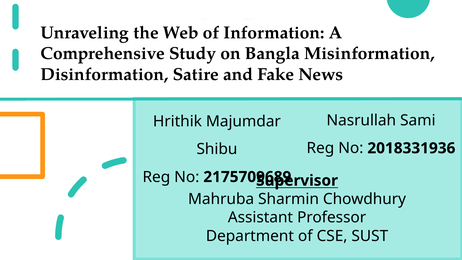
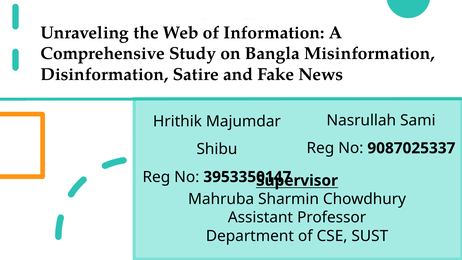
2018331936: 2018331936 -> 9087025337 (411, 148)
2175709689: 2175709689 -> 3953350147 (247, 177)
